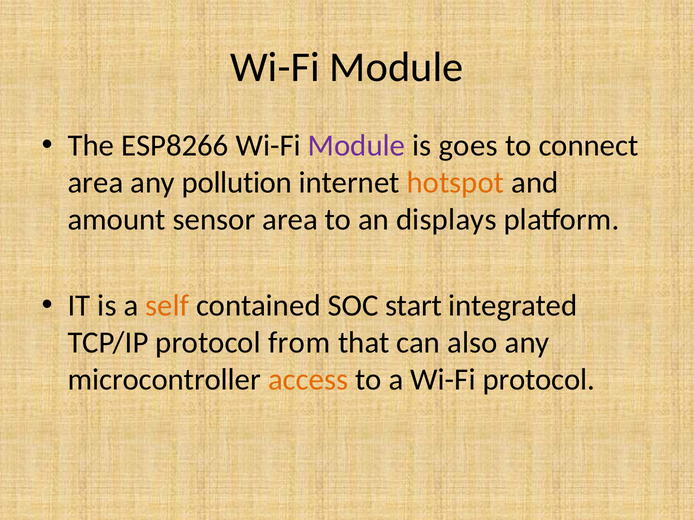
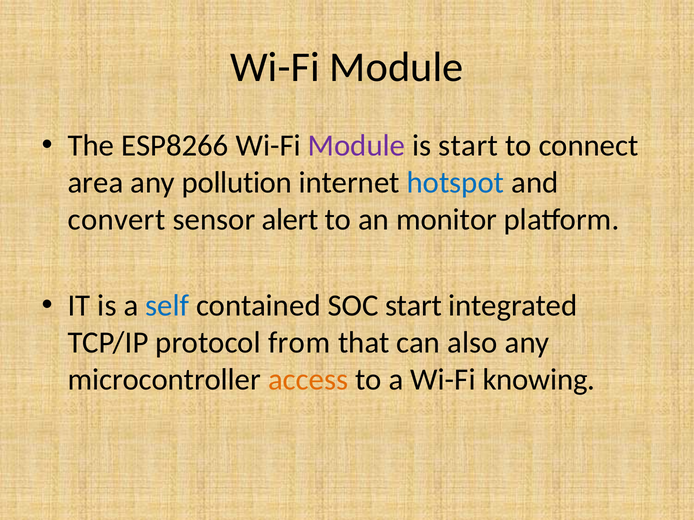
is goes: goes -> start (468, 146)
hotspot colour: orange -> blue (455, 183)
amount: amount -> convert (117, 220)
sensor area: area -> alert (290, 220)
displays: displays -> monitor (446, 220)
self colour: orange -> blue (167, 306)
Wi-Fi protocol: protocol -> knowing (539, 380)
